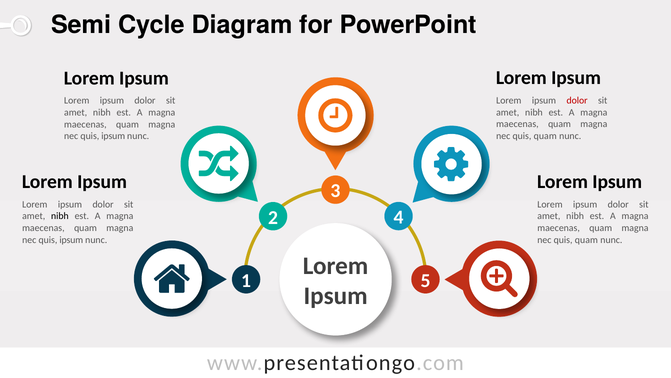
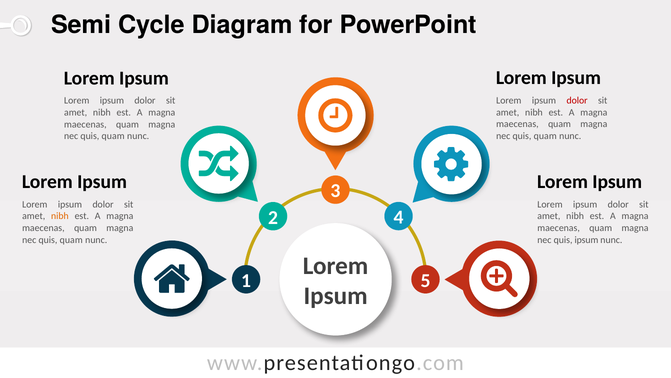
ipsum: ipsum -> quam (113, 136)
nibh colour: black -> orange (60, 216)
ipsum: ipsum -> quam (71, 239)
quam: quam -> ipsum (586, 239)
